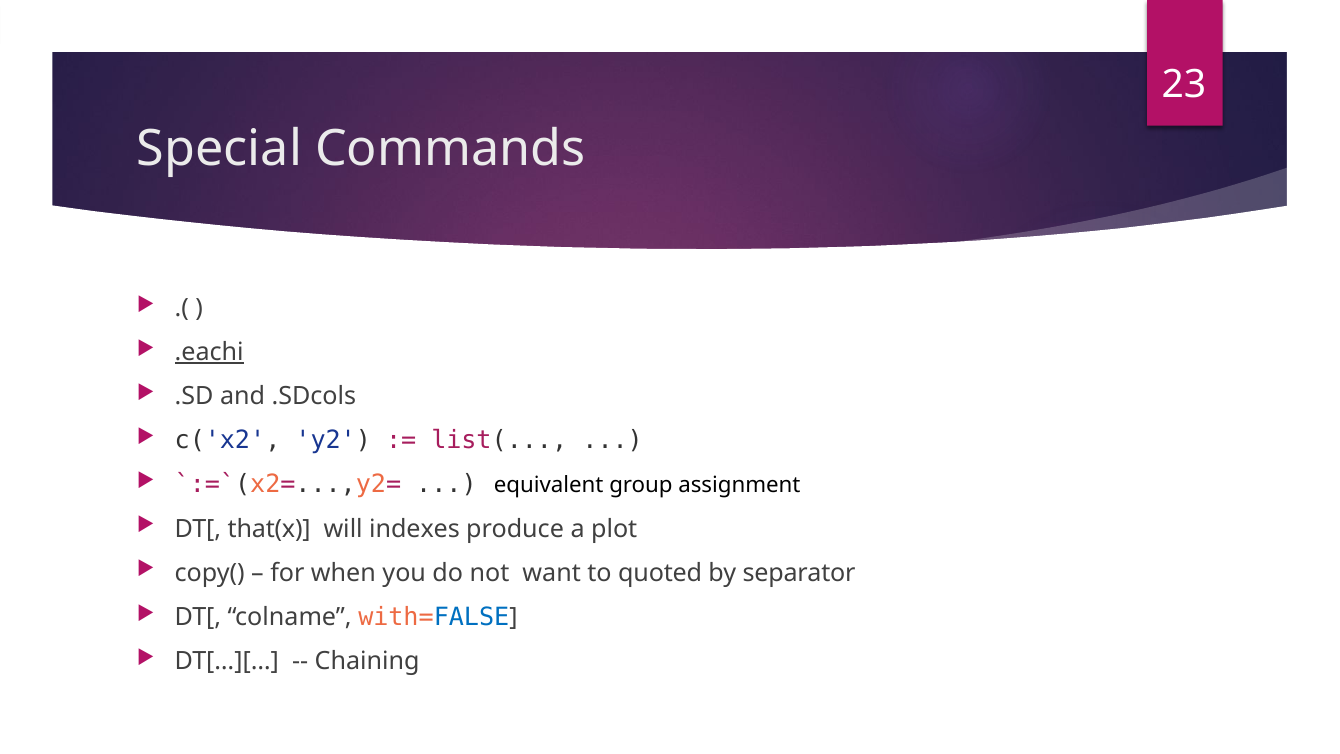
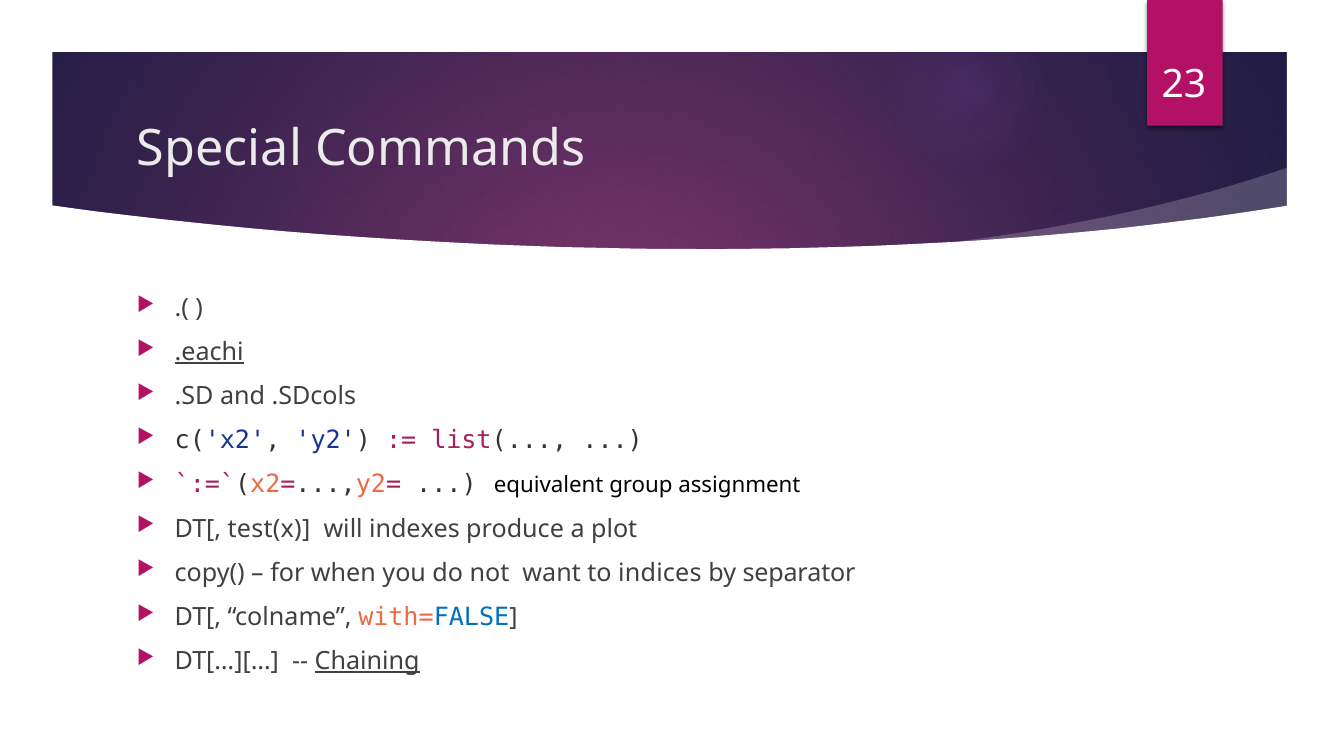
that(x: that(x -> test(x (269, 529)
quoted: quoted -> indices (660, 573)
Chaining underline: none -> present (367, 661)
